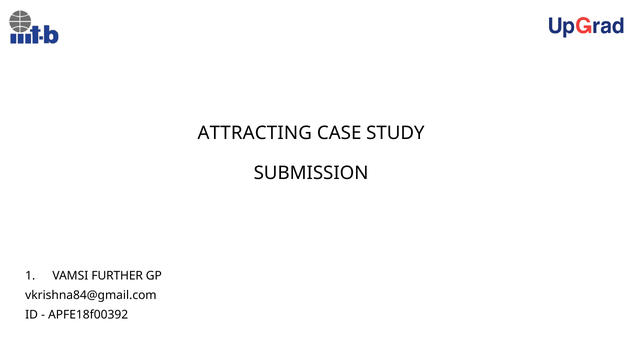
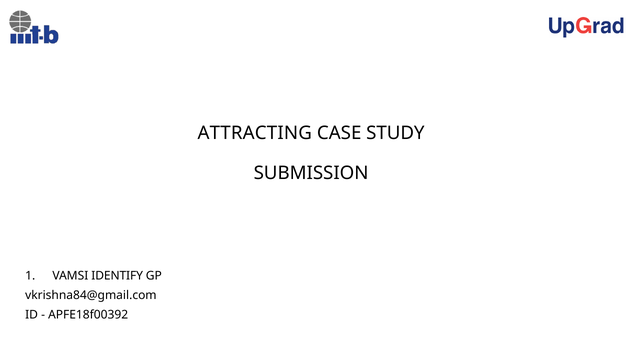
FURTHER: FURTHER -> IDENTIFY (117, 276)
